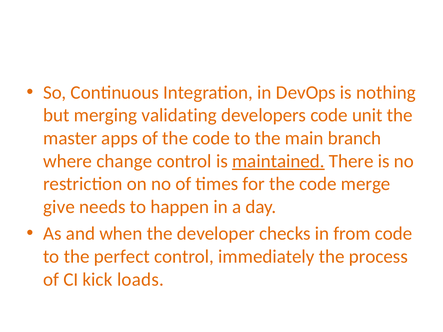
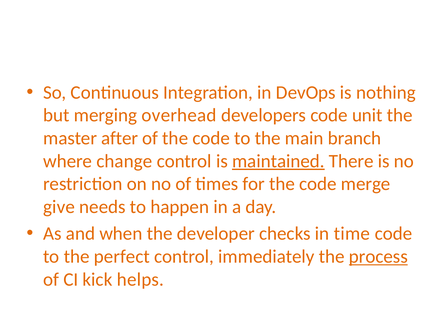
validating: validating -> overhead (179, 115)
apps: apps -> after (120, 138)
from: from -> time (352, 234)
process underline: none -> present (378, 257)
loads: loads -> helps (140, 280)
